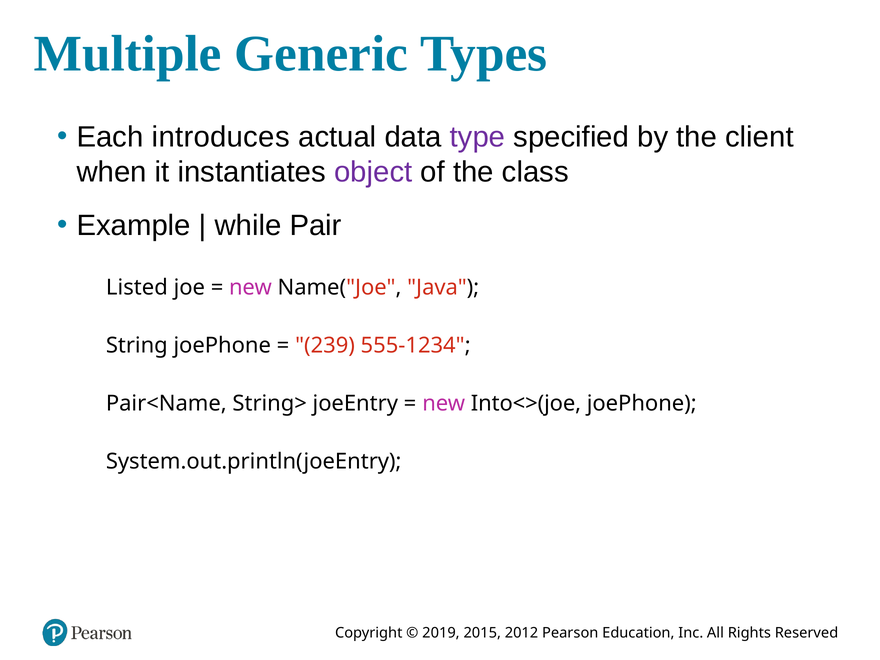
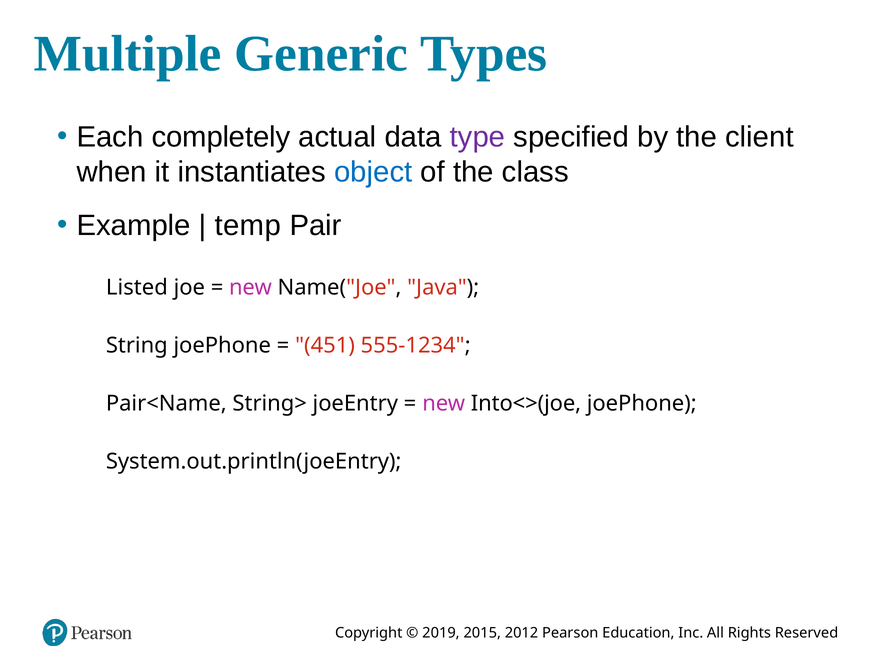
introduces: introduces -> completely (221, 137)
object colour: purple -> blue (373, 172)
while: while -> temp (248, 226)
239: 239 -> 451 (325, 346)
